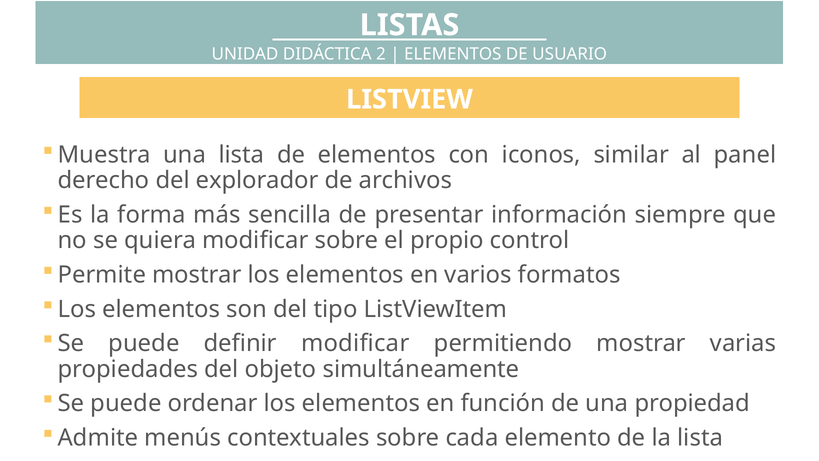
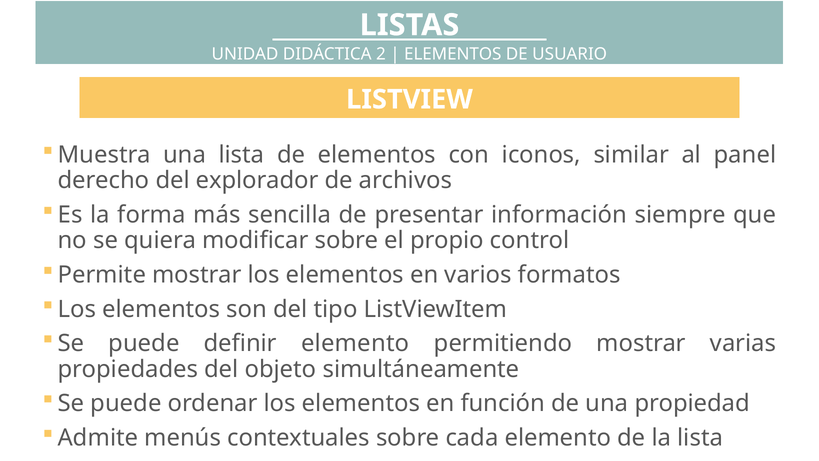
definir modificar: modificar -> elemento (355, 343)
